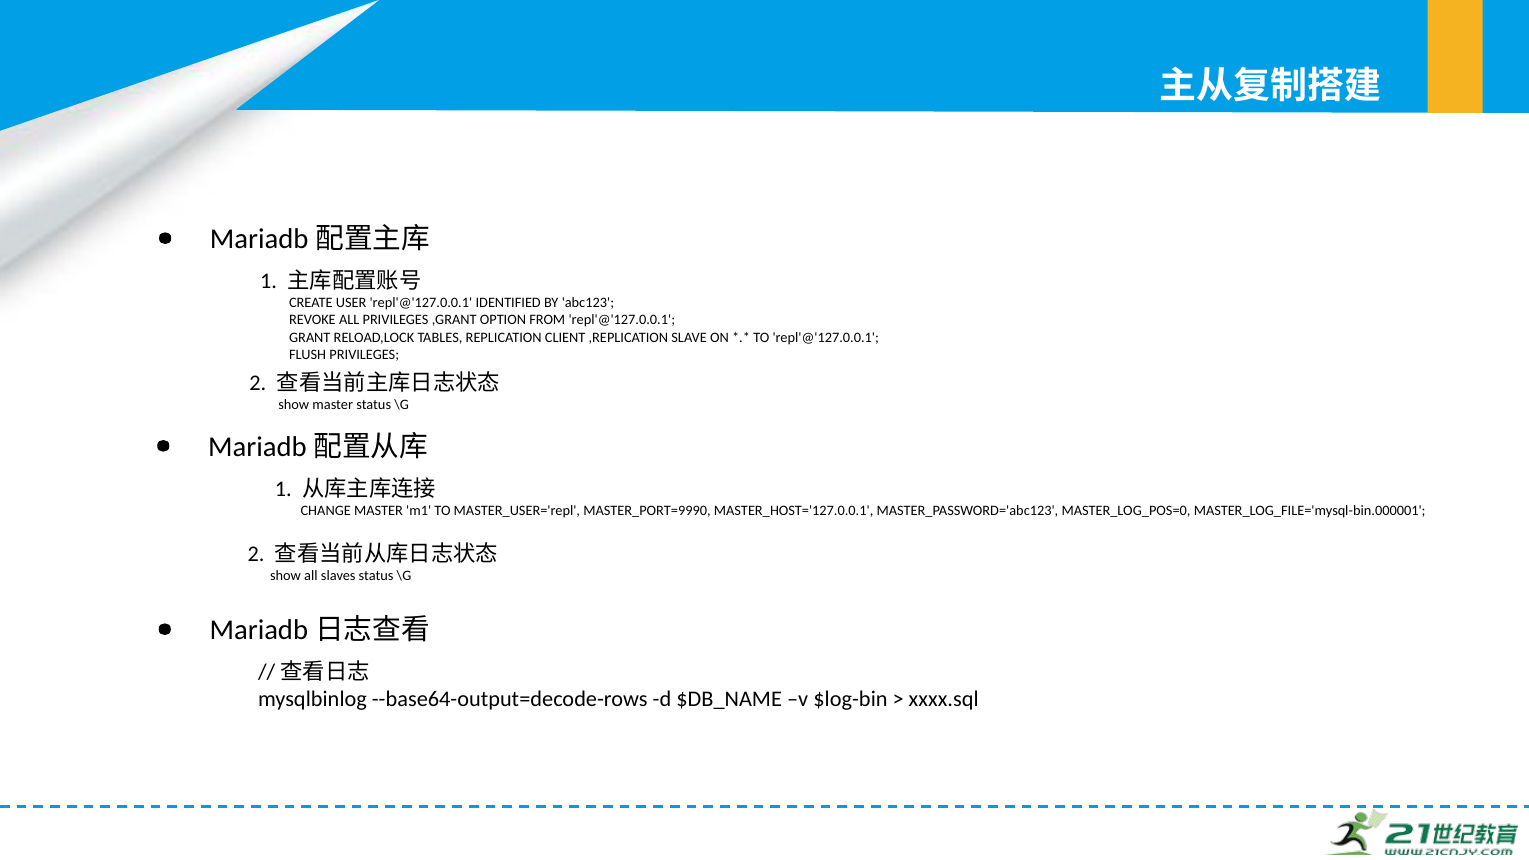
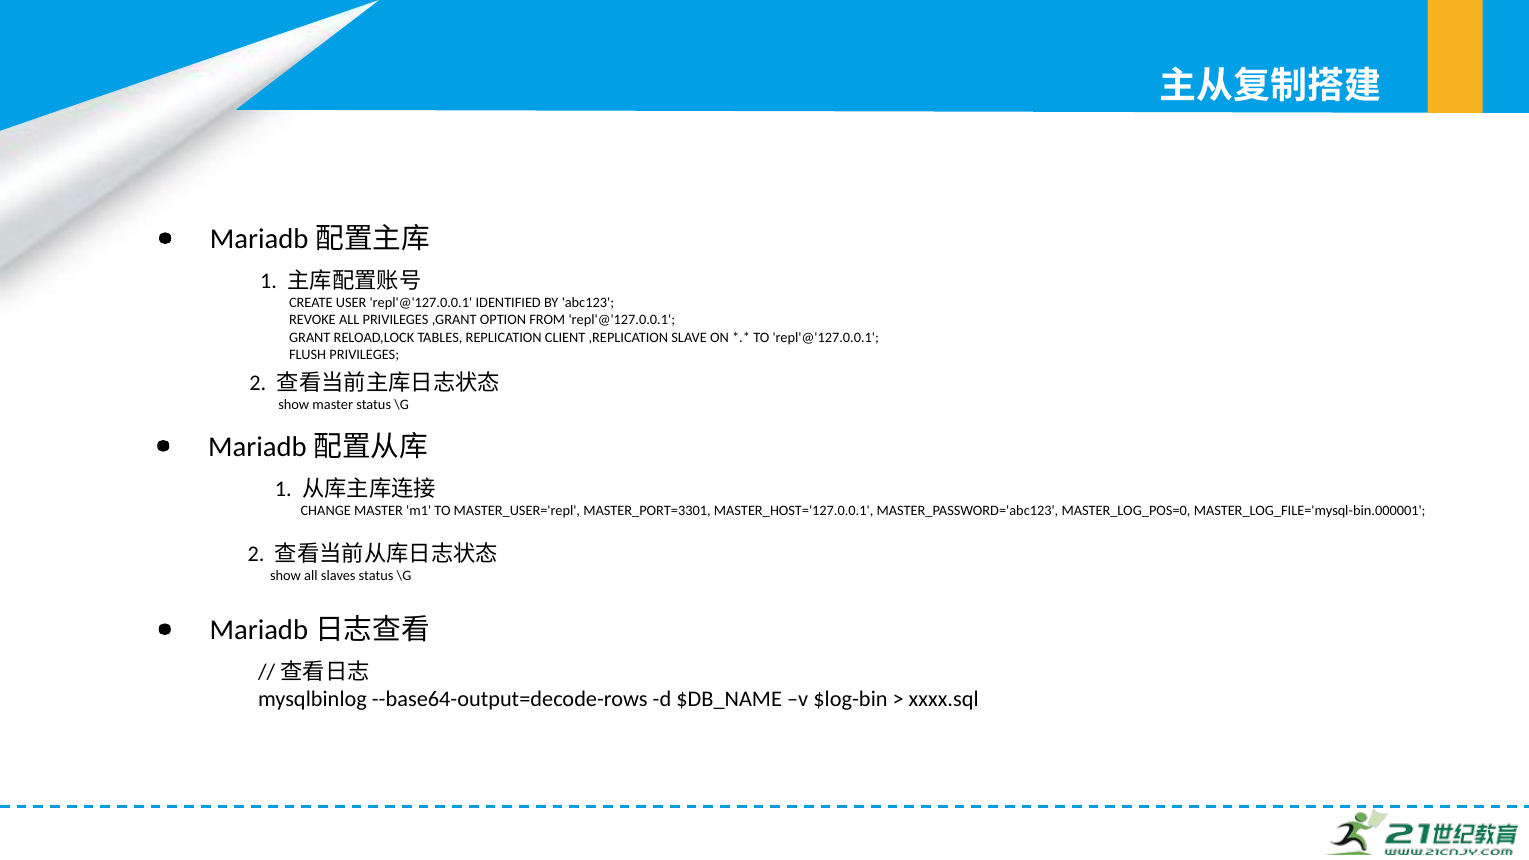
MASTER_PORT=9990: MASTER_PORT=9990 -> MASTER_PORT=3301 (647, 511)
